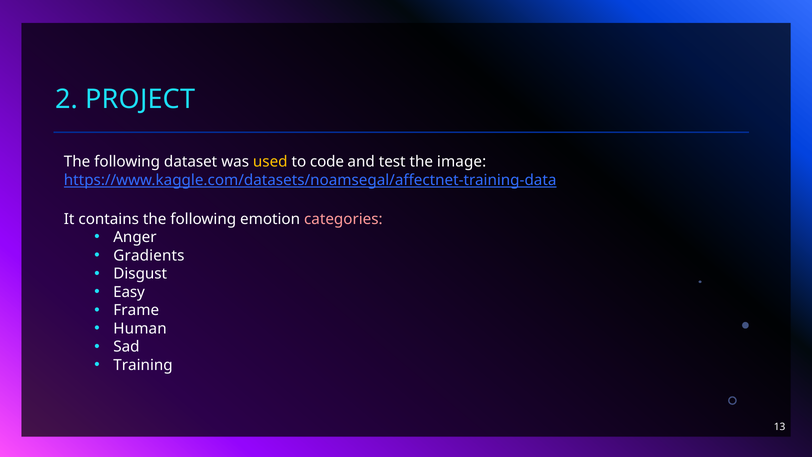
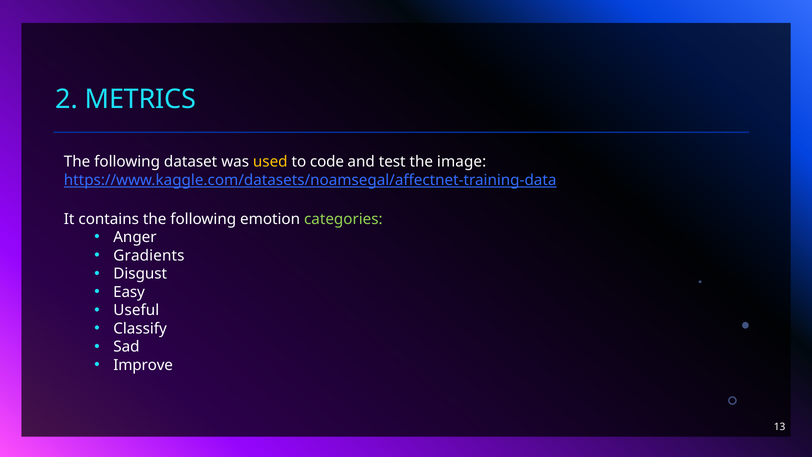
PROJECT: PROJECT -> METRICS (140, 99)
categories colour: pink -> light green (343, 219)
Frame: Frame -> Useful (136, 310)
Human: Human -> Classify (140, 328)
Training: Training -> Improve (143, 365)
